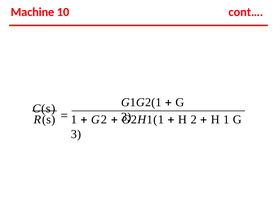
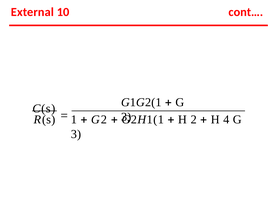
Machine: Machine -> External (32, 12)
H 1: 1 -> 4 (226, 119)
